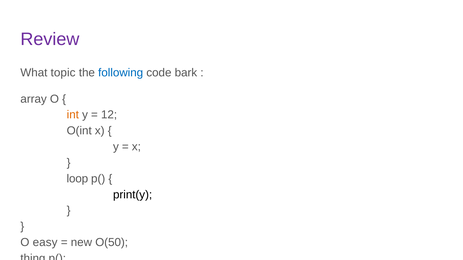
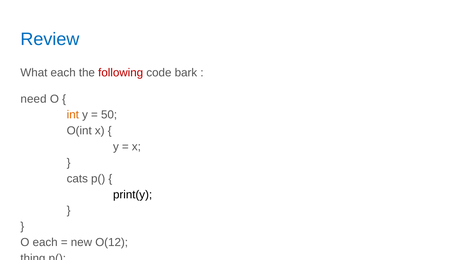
Review colour: purple -> blue (50, 39)
What topic: topic -> each (63, 73)
following colour: blue -> red (121, 73)
array: array -> need (34, 99)
12: 12 -> 50 (109, 115)
loop: loop -> cats (77, 179)
O easy: easy -> each (45, 243)
O(50: O(50 -> O(12 (112, 243)
